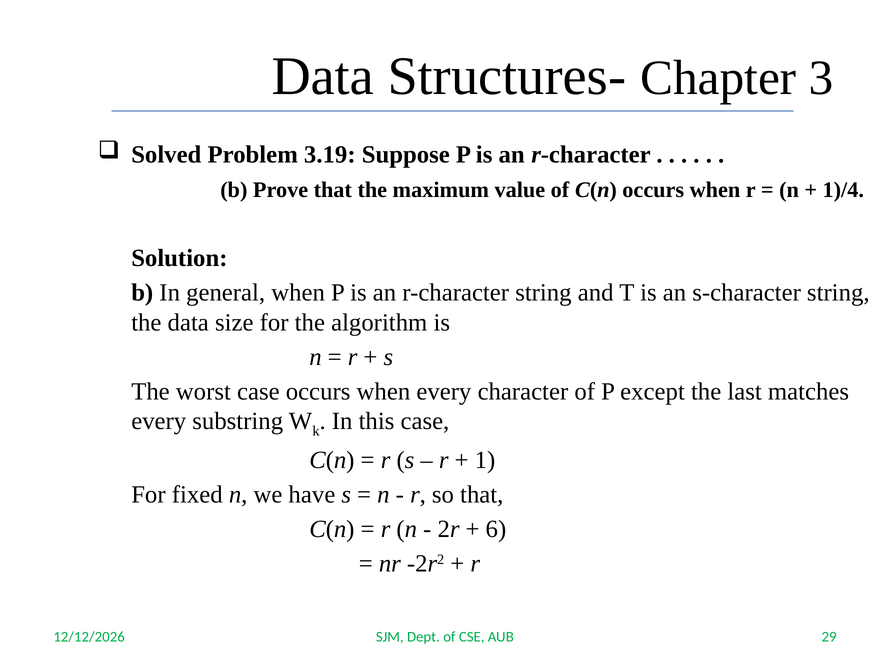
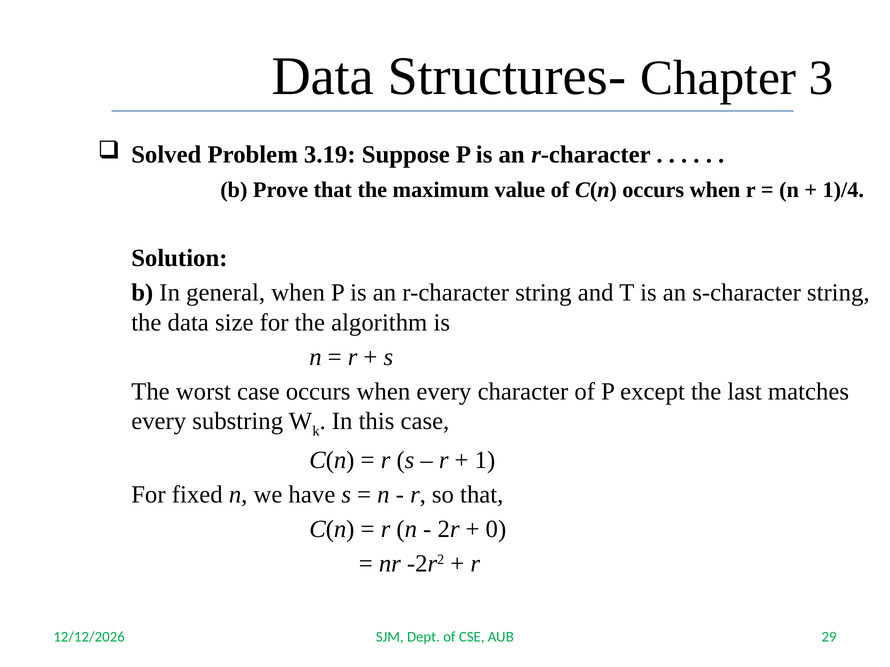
6: 6 -> 0 (496, 530)
